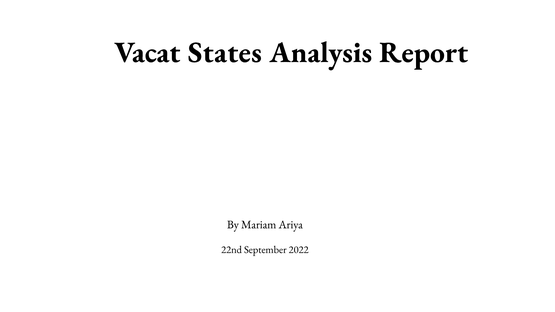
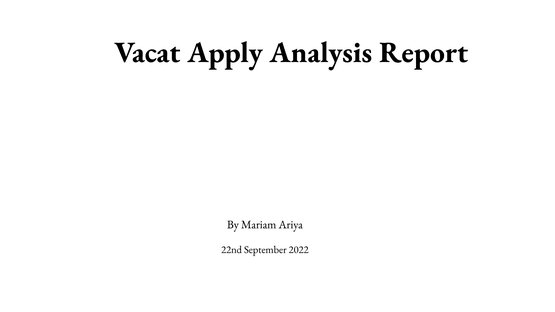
States: States -> Apply (225, 52)
